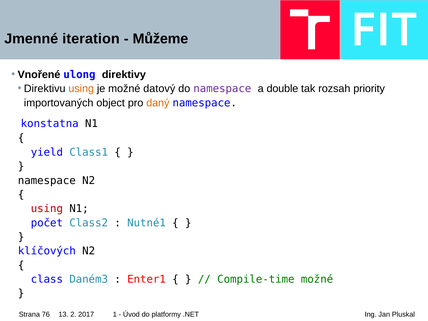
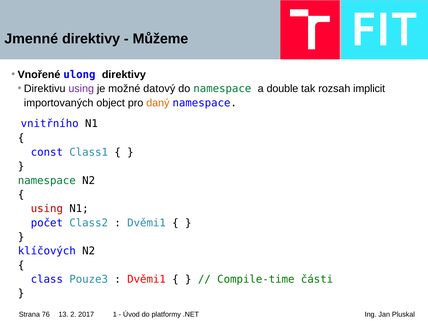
Jmenné iteration: iteration -> direktivy (91, 39)
using colour: orange -> purple (81, 89)
namespace colour: purple -> green (222, 89)
priority: priority -> implicit (369, 89)
konstatna: konstatna -> vnitřního (50, 124)
yield: yield -> const (47, 152)
namespace colour: black -> green (47, 180)
Nutné1: Nutné1 -> Dvěmi1 (147, 223)
Daném3: Daném3 -> Pouze3 (89, 279)
Enter1: Enter1 -> Dvěmi1 (147, 279)
Compile-time možné: možné -> části (317, 279)
